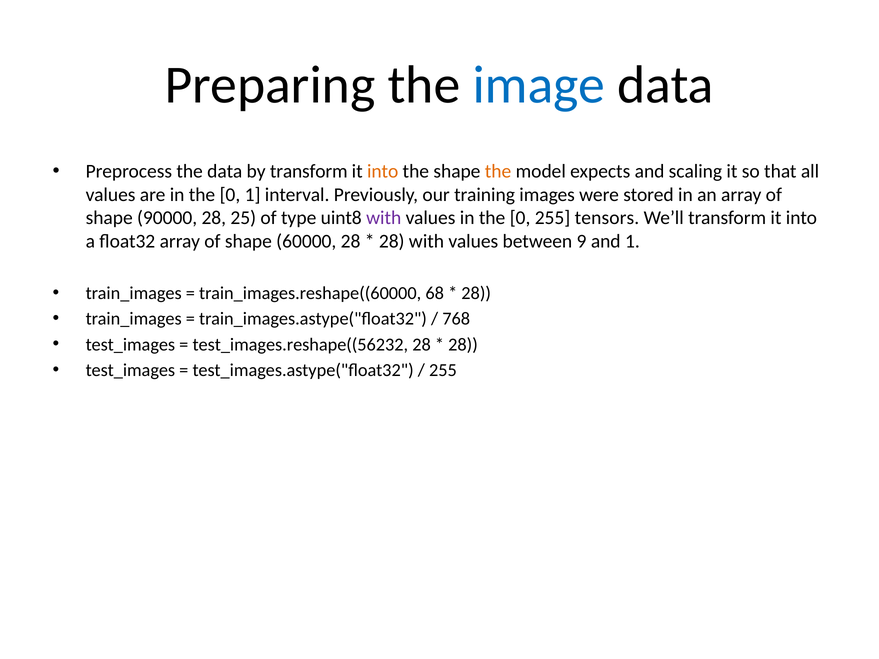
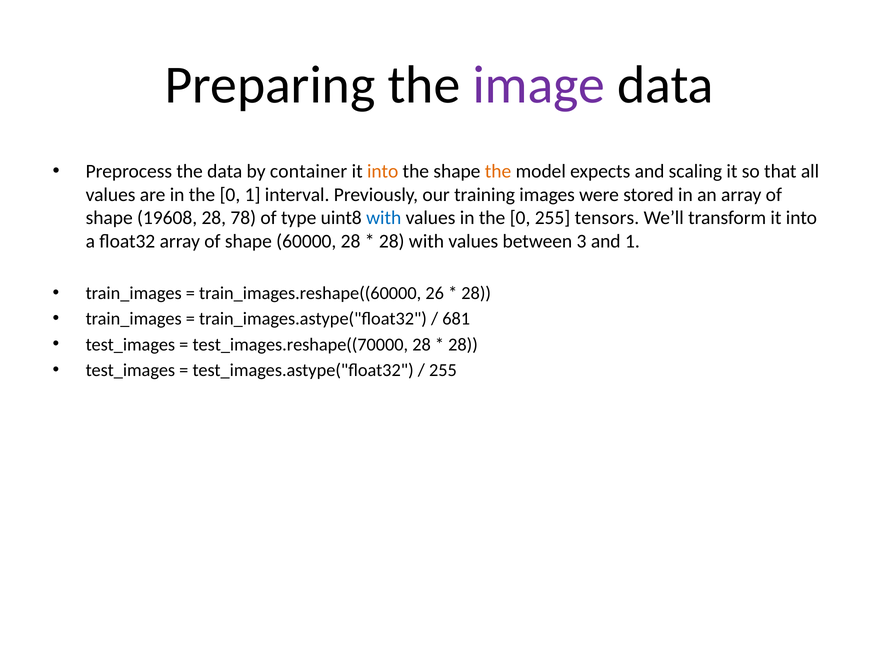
image colour: blue -> purple (539, 85)
by transform: transform -> container (309, 171)
90000: 90000 -> 19608 (167, 218)
25: 25 -> 78 (243, 218)
with colour: purple -> blue (384, 218)
9: 9 -> 3 (582, 241)
68: 68 -> 26 (435, 293)
768: 768 -> 681 (456, 319)
test_images.reshape((56232: test_images.reshape((56232 -> test_images.reshape((70000 (300, 345)
